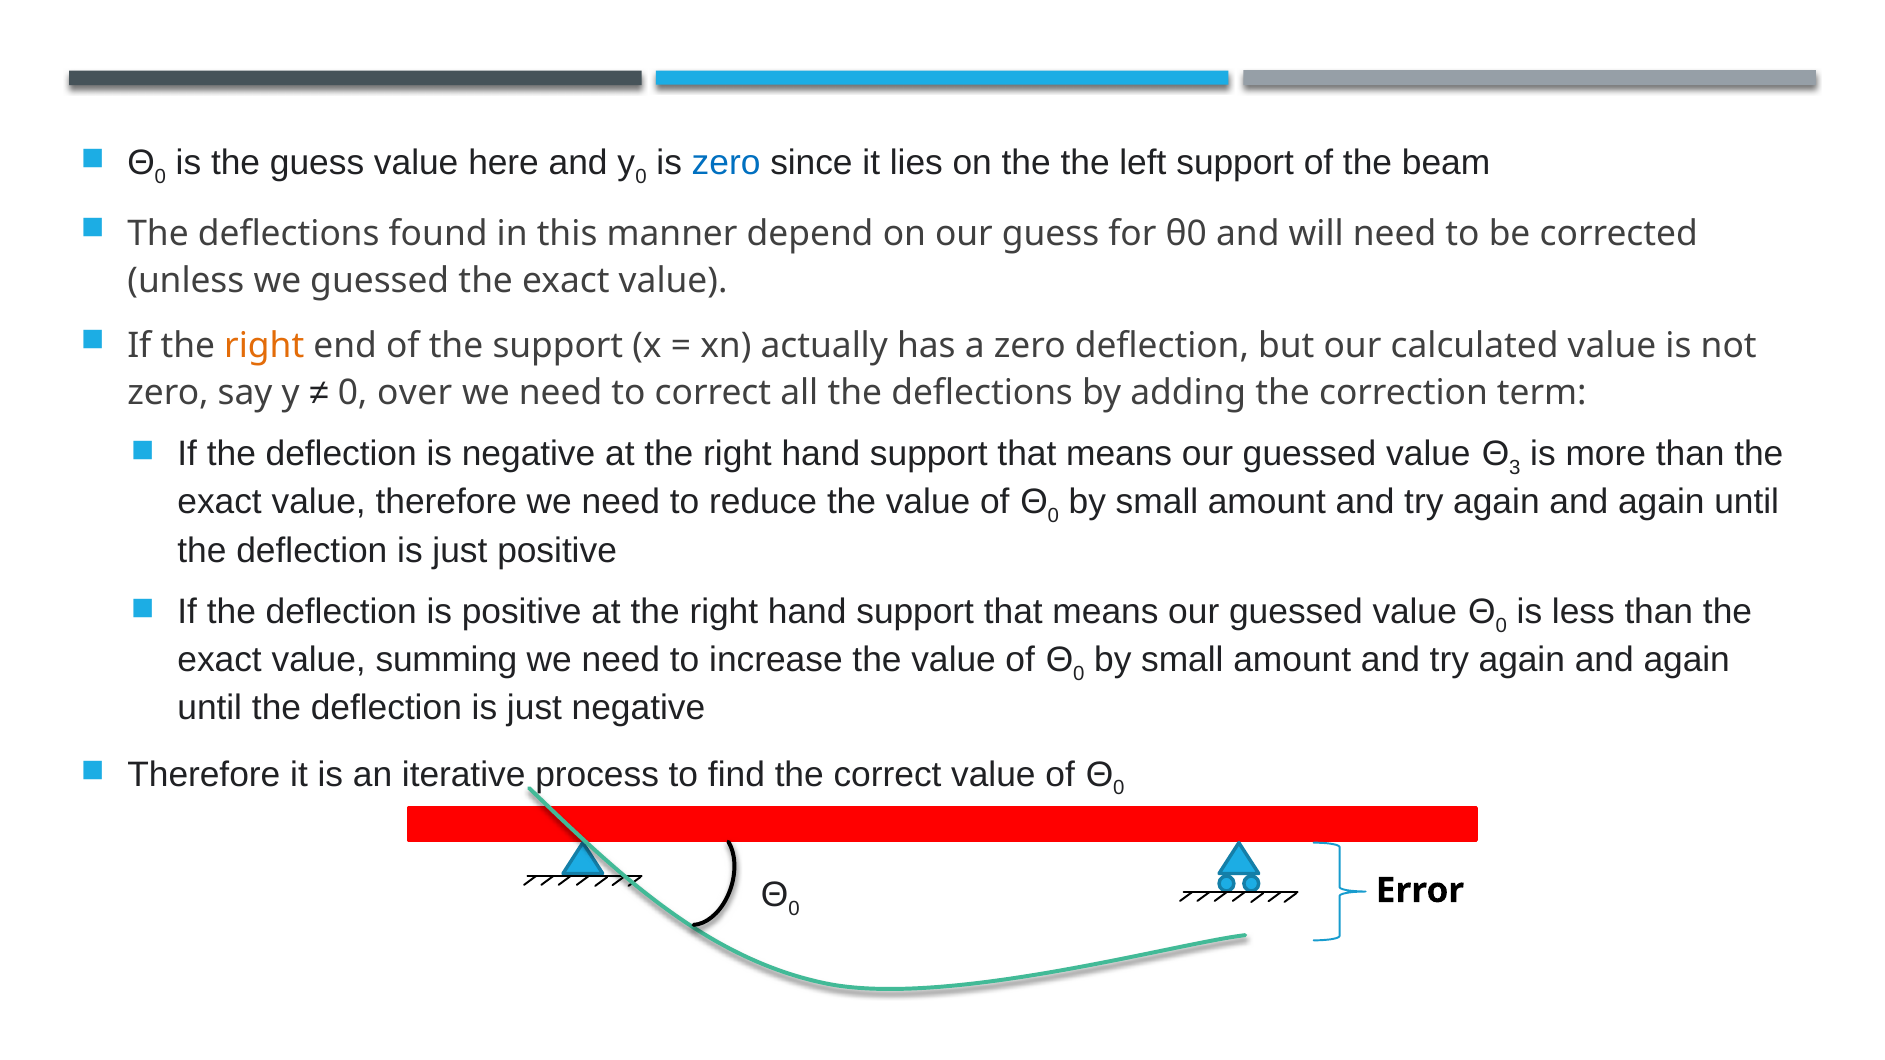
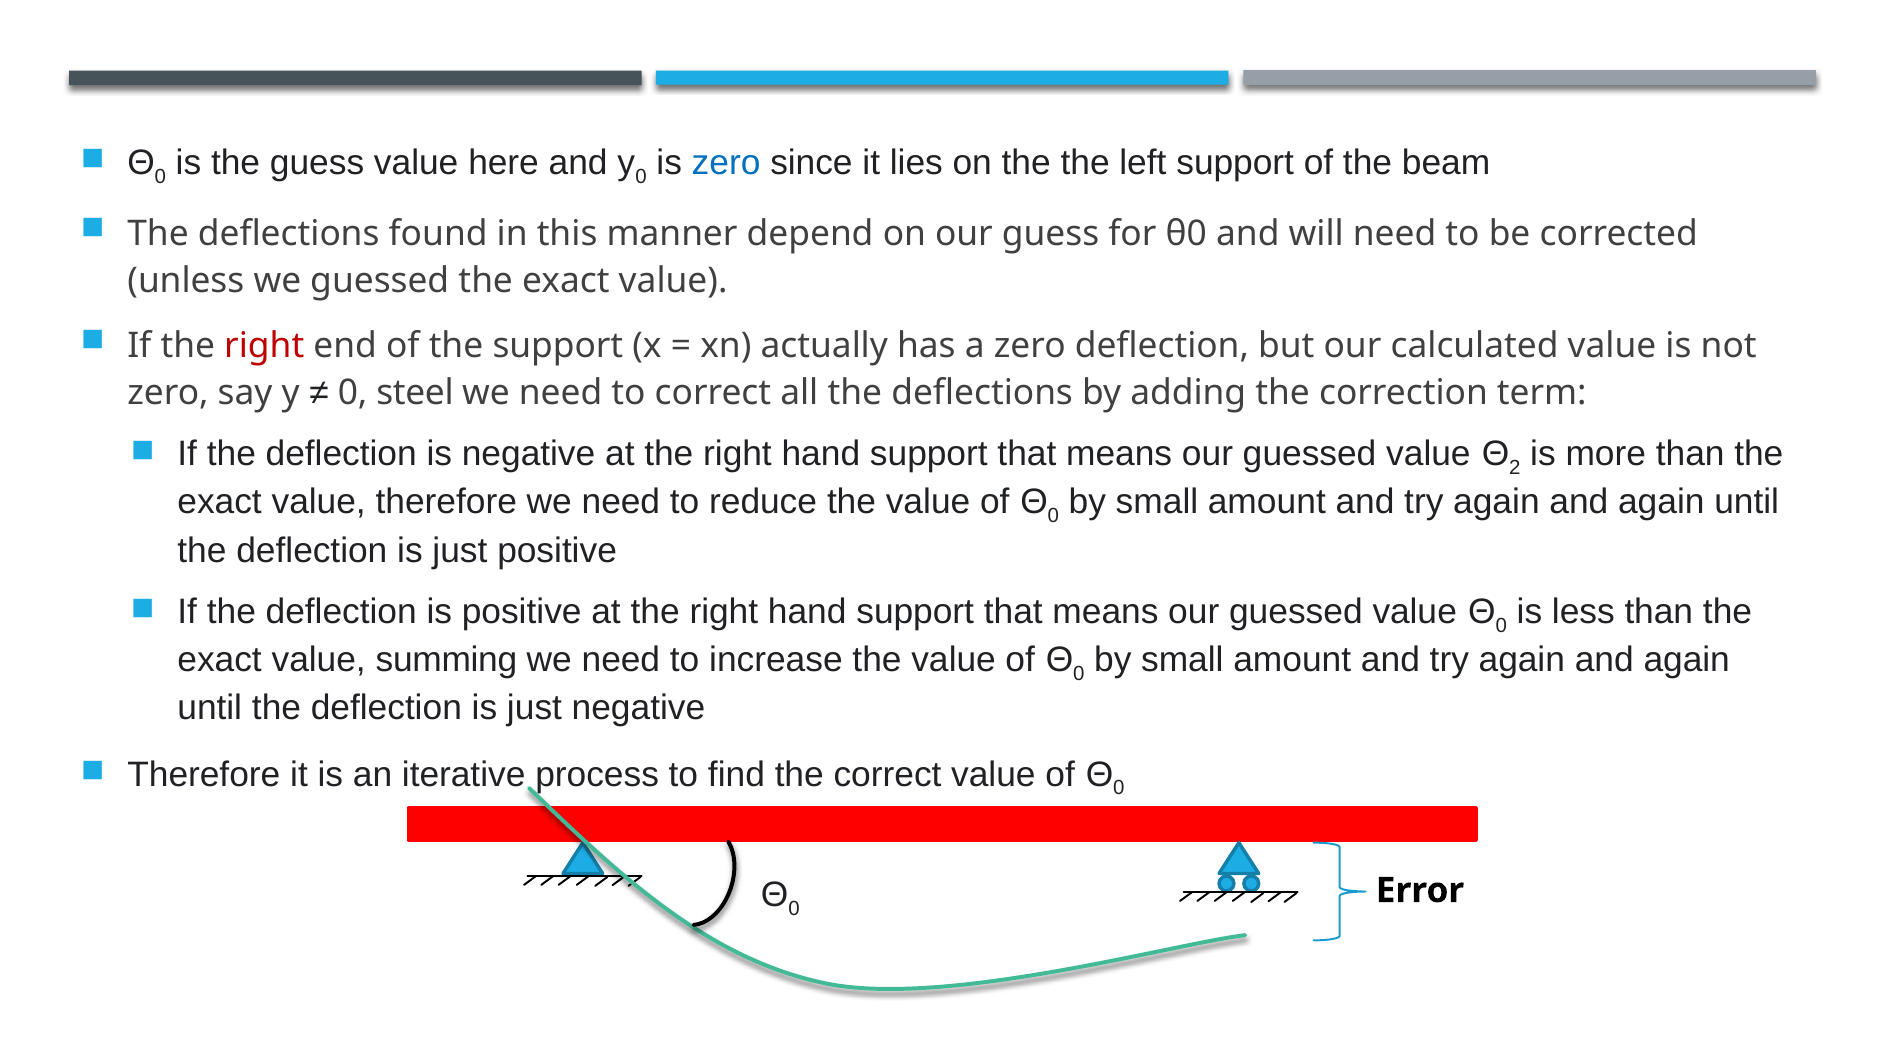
right colour: orange -> red (264, 346)
over: over -> steel (415, 393)
3: 3 -> 2 (1515, 468)
